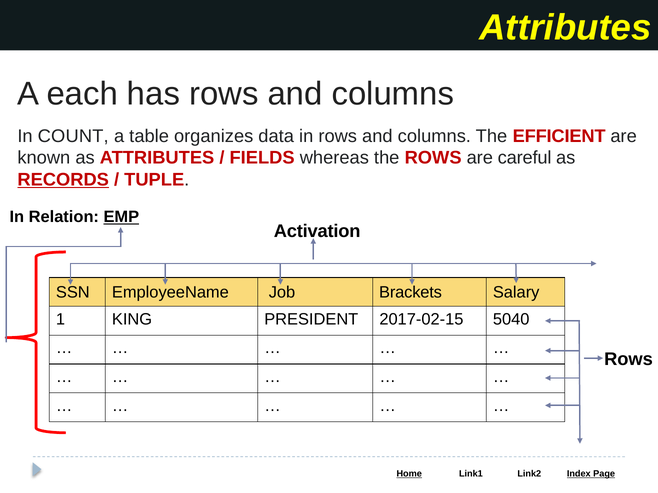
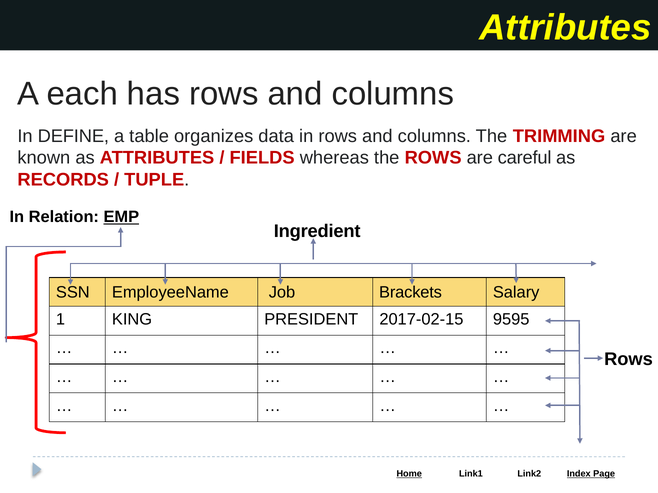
COUNT: COUNT -> DEFINE (73, 136)
EFFICIENT: EFFICIENT -> TRIMMING (559, 136)
RECORDS underline: present -> none (63, 180)
Activation: Activation -> Ingredient (317, 232)
5040: 5040 -> 9595 (511, 319)
